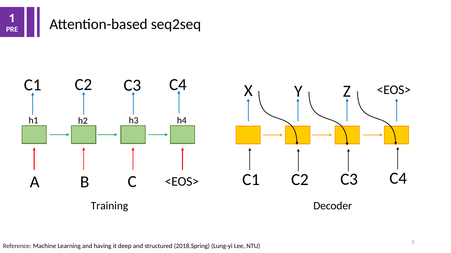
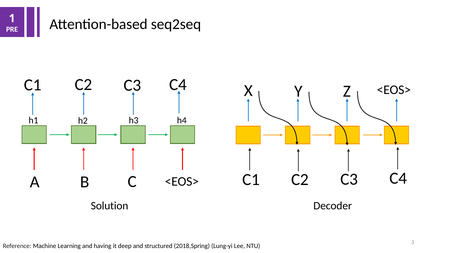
Training: Training -> Solution (110, 206)
